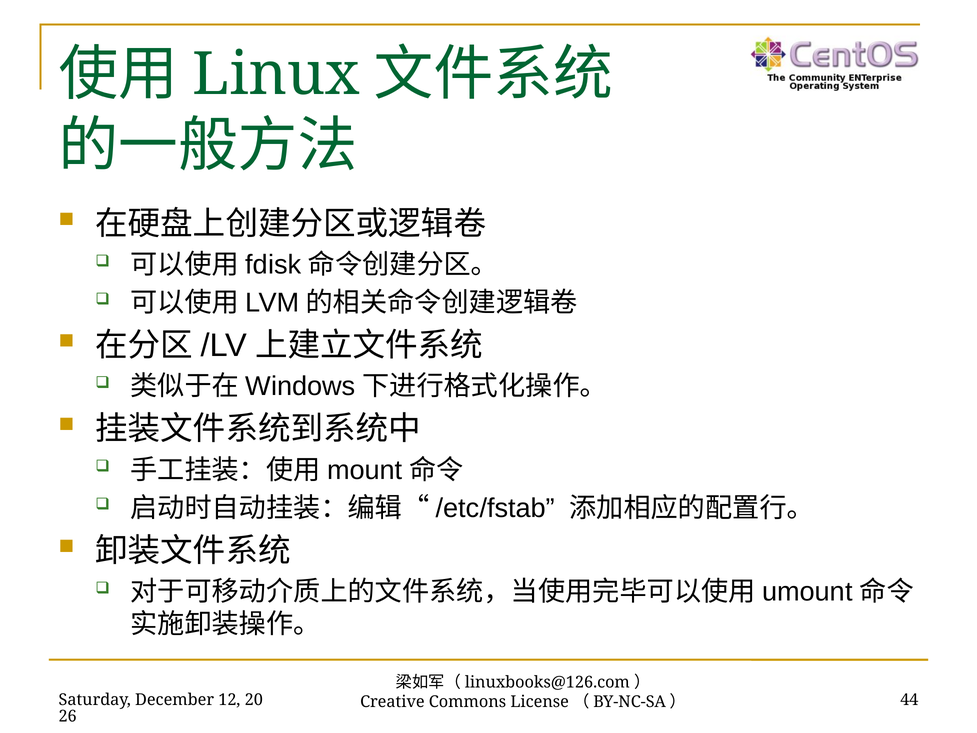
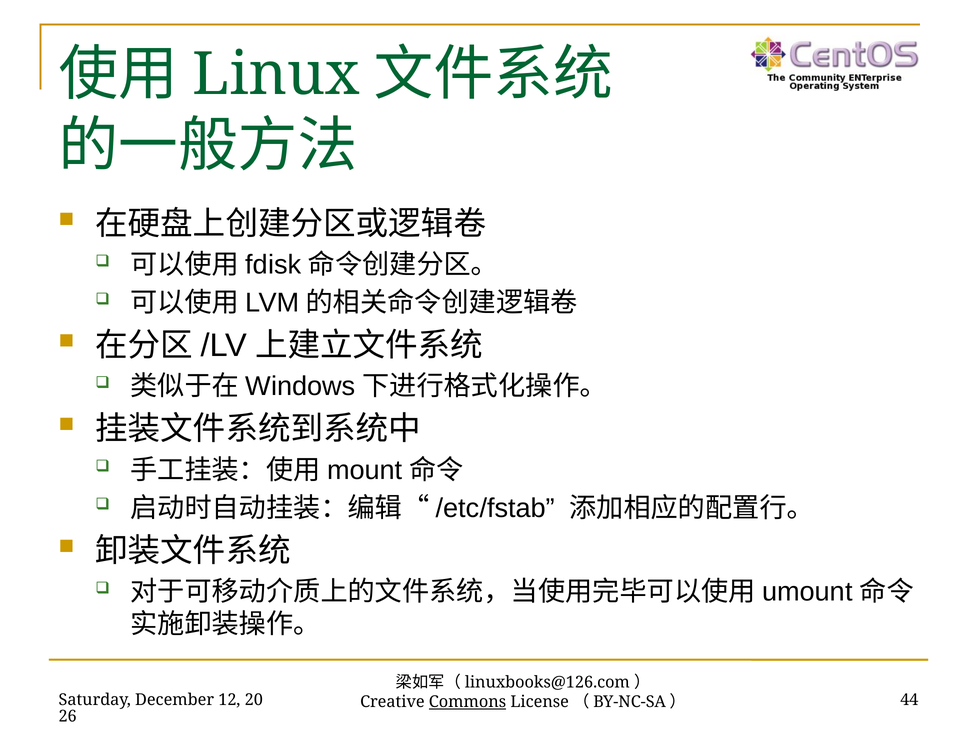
Commons underline: none -> present (467, 702)
